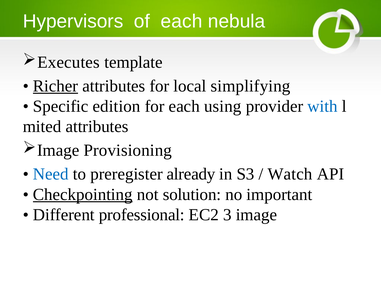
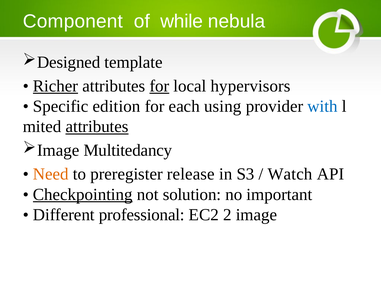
Hypervisors: Hypervisors -> Component (73, 21)
of each: each -> while (182, 21)
Executes: Executes -> Designed (69, 62)
for underline: none -> present (159, 86)
simplifying: simplifying -> hypervisors (251, 86)
attributes underline: none -> present (97, 127)
Provisioning: Provisioning -> Multitedancy (128, 150)
Need colour: blue -> orange (51, 174)
already: already -> release (191, 174)
3: 3 -> 2 (227, 215)
